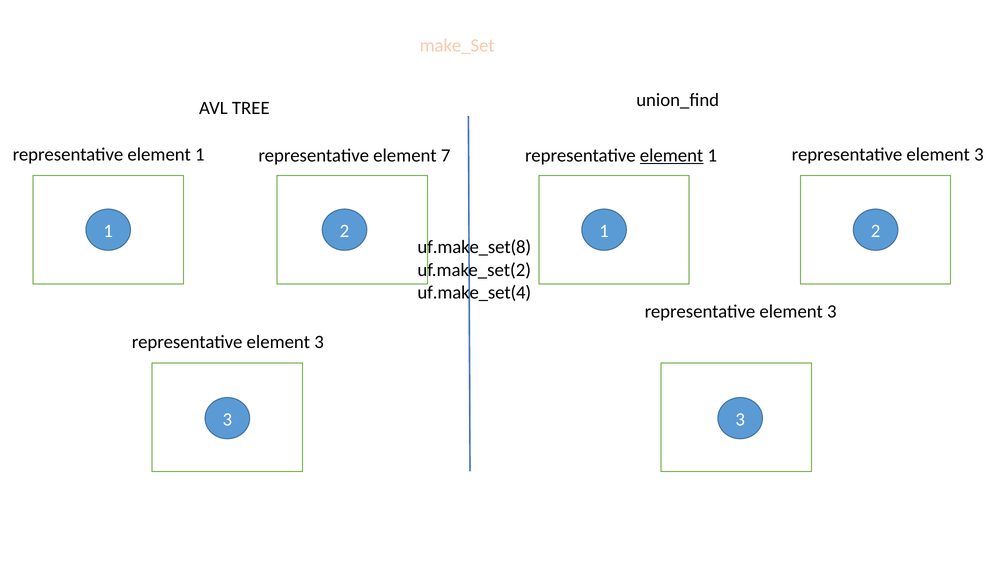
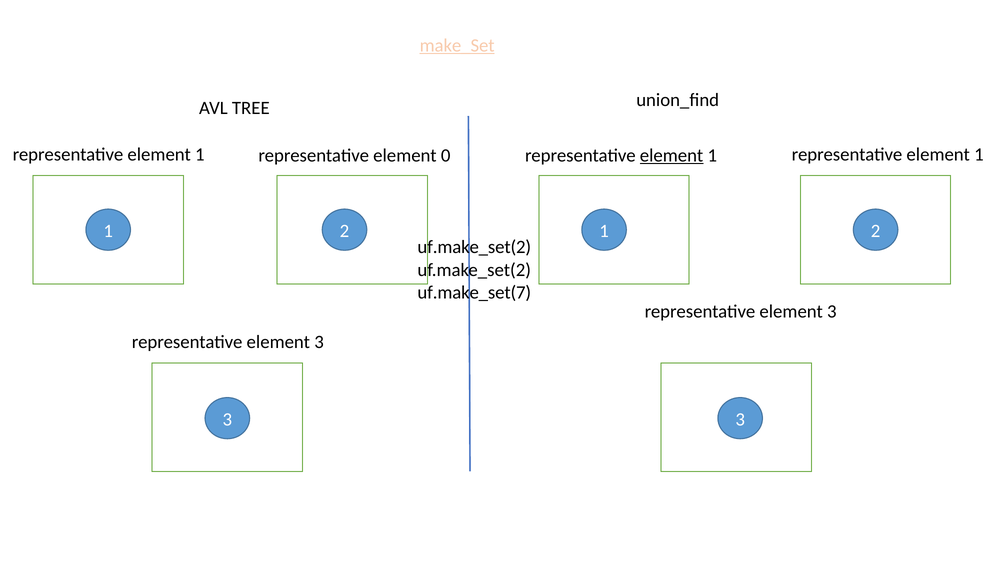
make_Set underline: none -> present (457, 46)
3: 3 -> 1 (979, 155)
7: 7 -> 0 (446, 156)
uf.make_set(8: uf.make_set(8 -> uf.make_set(2 (474, 247)
uf.make_set(4: uf.make_set(4 -> uf.make_set(7 (474, 292)
